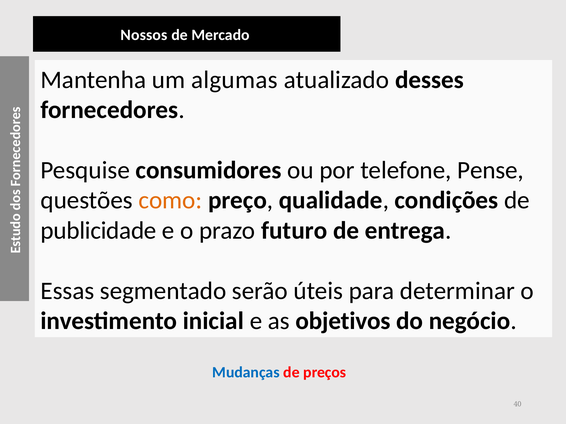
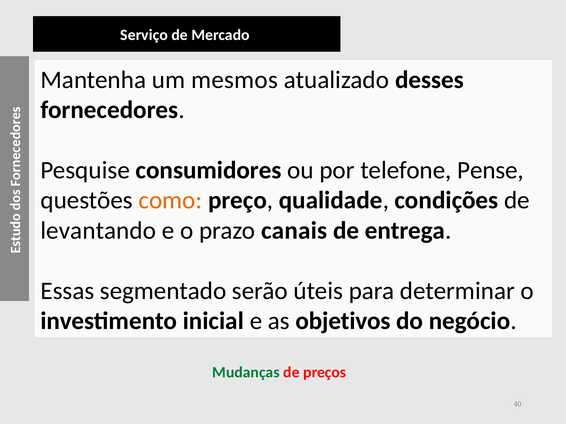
Nossos: Nossos -> Serviço (144, 35)
algumas: algumas -> mesmos (234, 80)
publicidade: publicidade -> levantando (98, 231)
futuro: futuro -> canais (294, 231)
Mudanças colour: blue -> green (246, 373)
